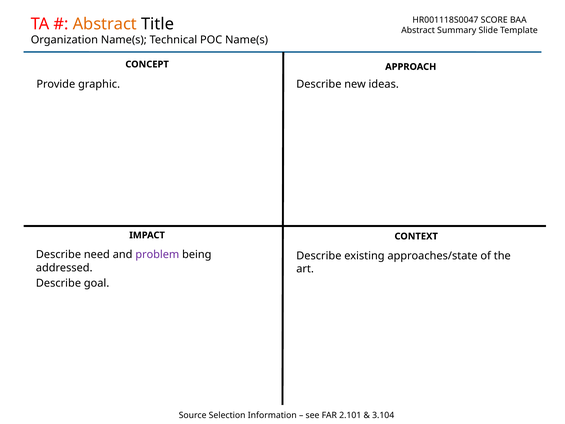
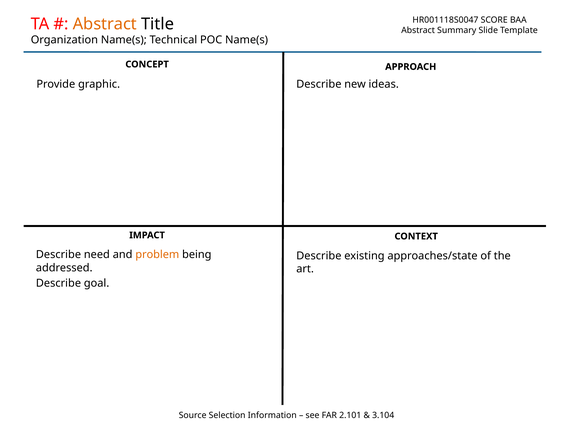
problem colour: purple -> orange (157, 254)
